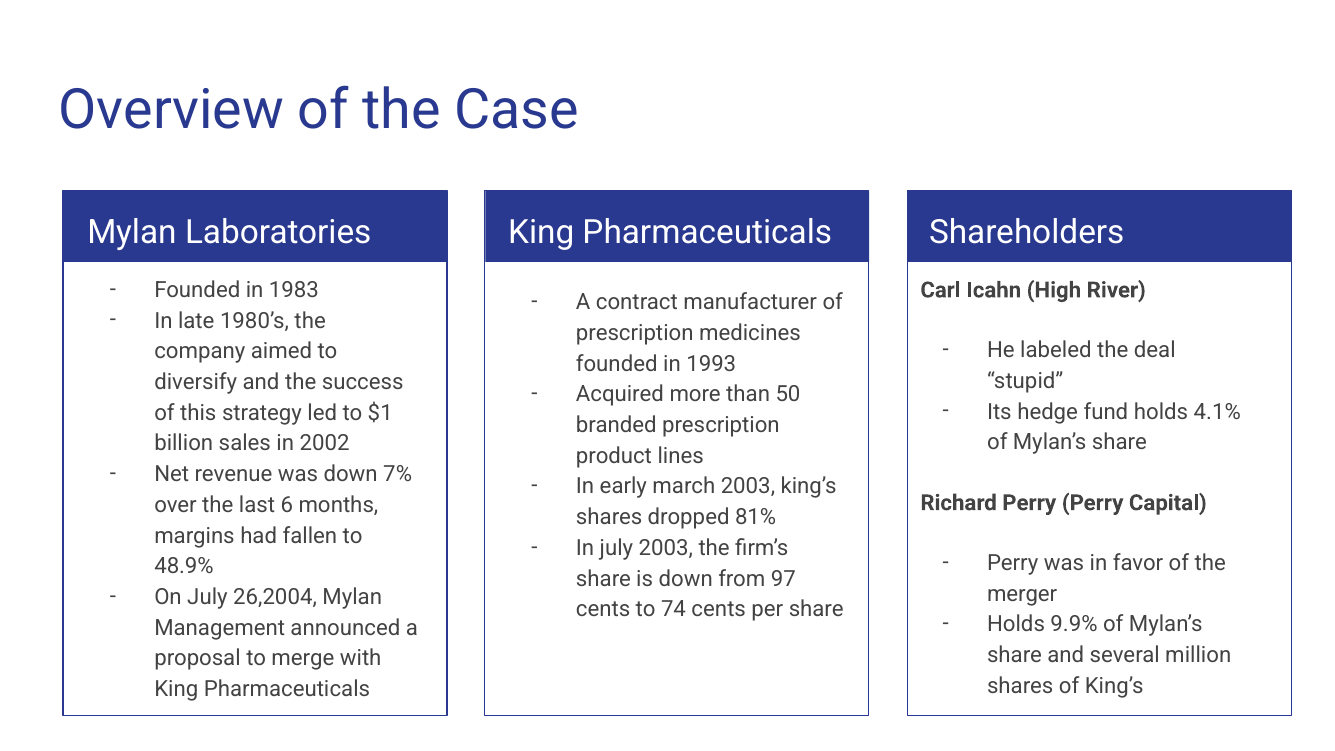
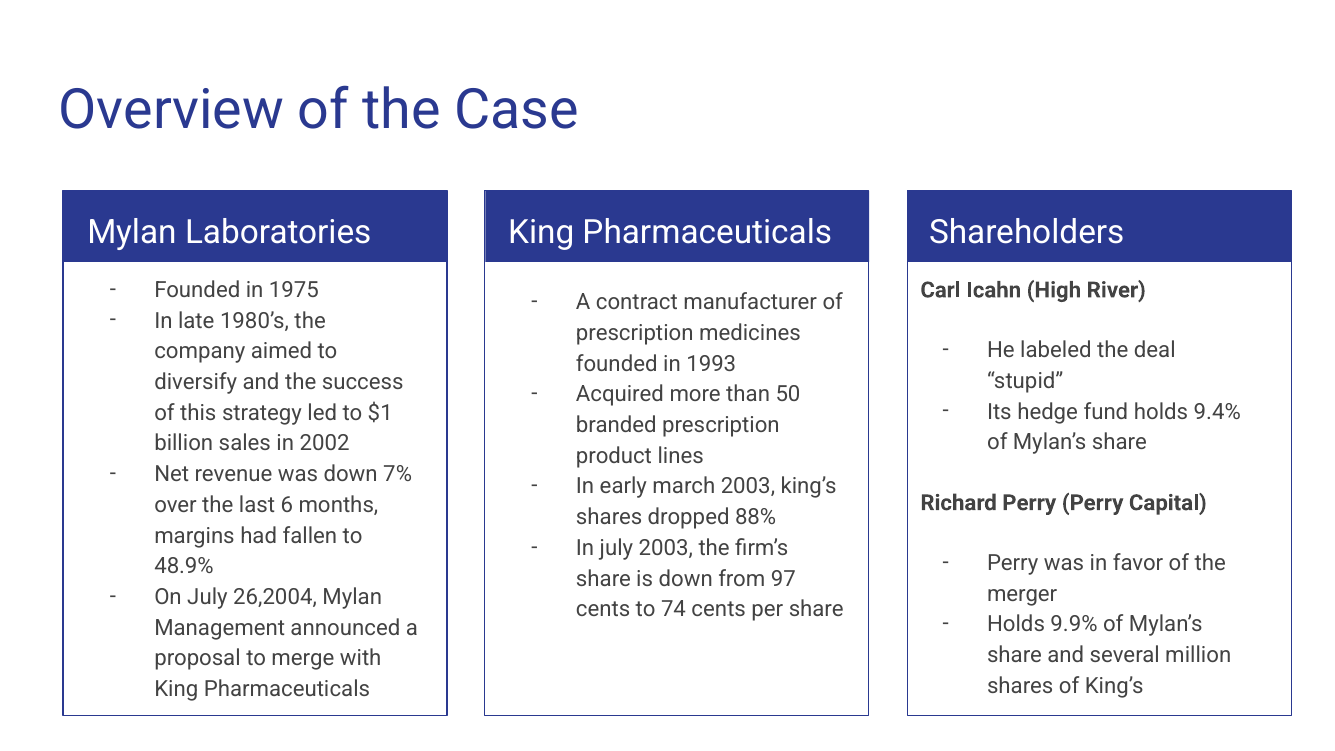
1983: 1983 -> 1975 (294, 290)
4.1%: 4.1% -> 9.4% (1217, 412)
81%: 81% -> 88% (756, 517)
